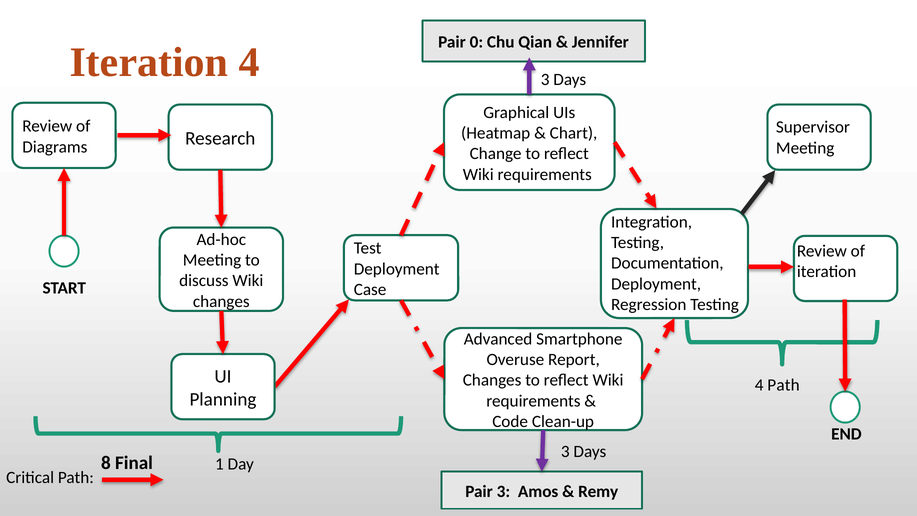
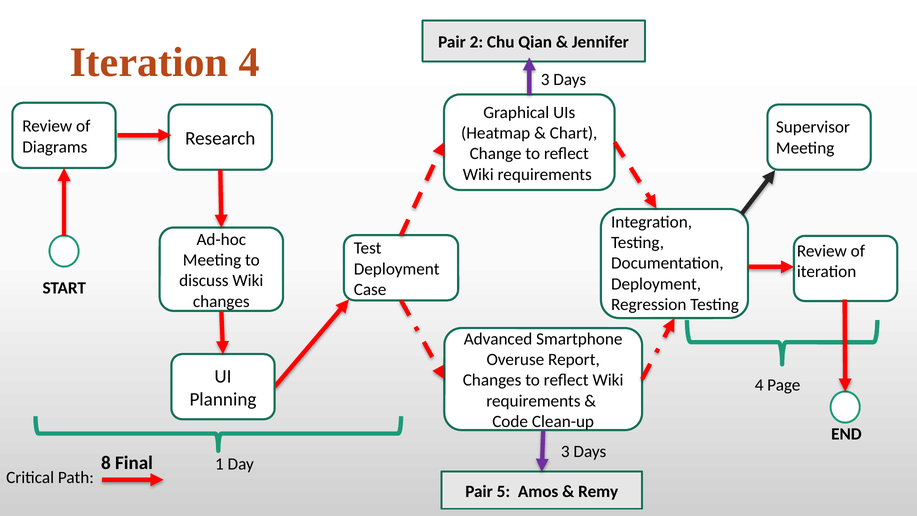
0: 0 -> 2 (476, 42)
4 Path: Path -> Page (784, 385)
Pair 3: 3 -> 5 (503, 491)
